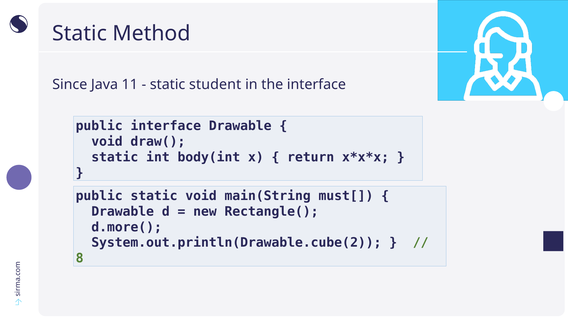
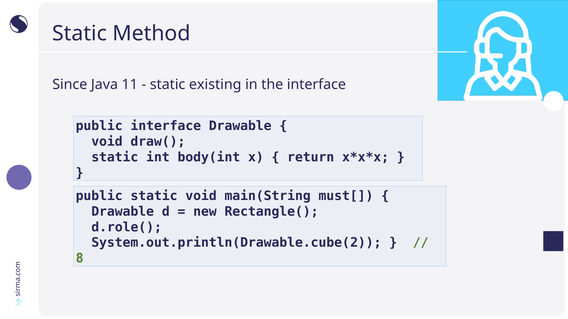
student: student -> existing (215, 85)
d.more(: d.more( -> d.role( (127, 227)
